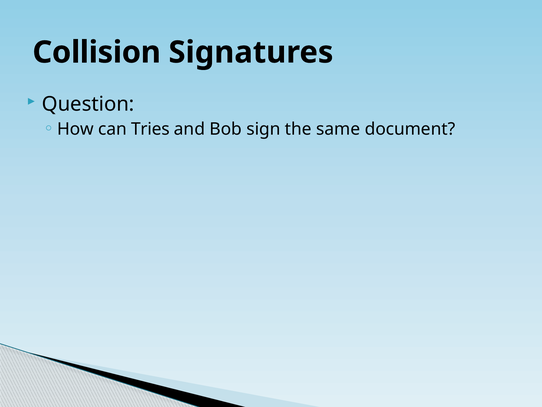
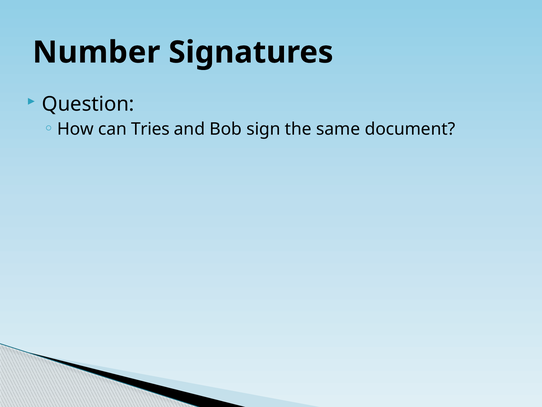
Collision: Collision -> Number (96, 52)
